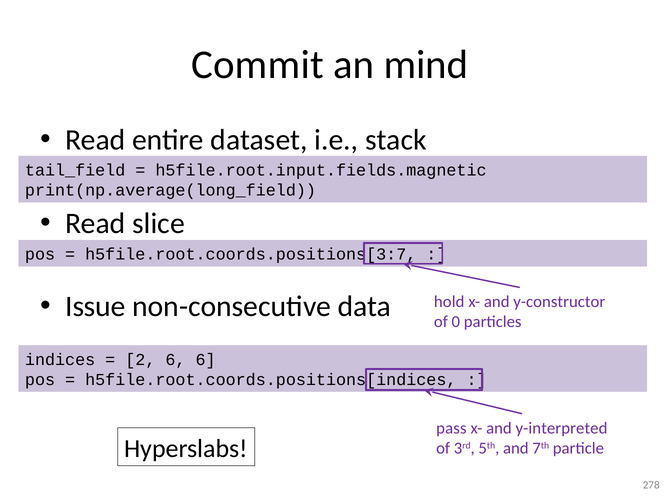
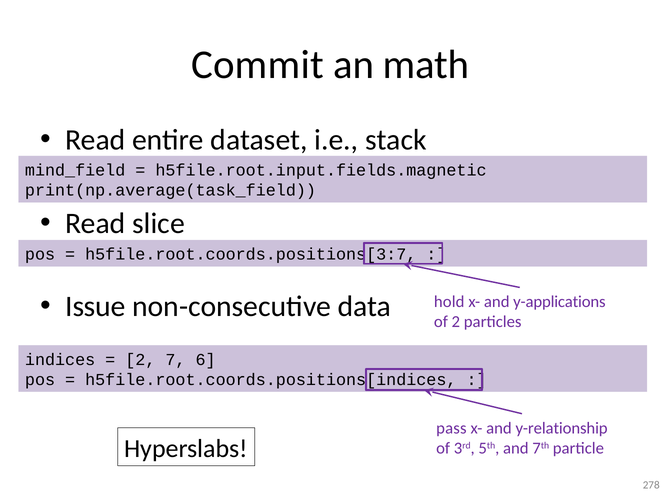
mind: mind -> math (426, 65)
tail_field: tail_field -> mind_field (75, 171)
print(np.average(long_field: print(np.average(long_field -> print(np.average(task_field (170, 191)
y-constructor: y-constructor -> y-applications (559, 302)
of 0: 0 -> 2 (456, 322)
2 6: 6 -> 7 (175, 360)
y-interpreted: y-interpreted -> y-relationship (562, 429)
